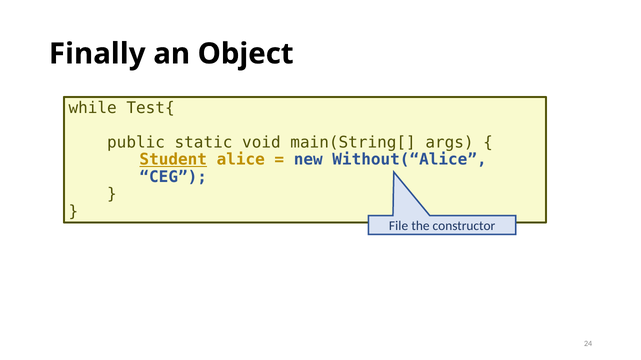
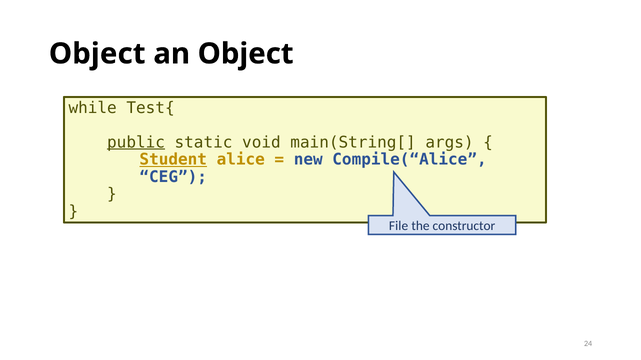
Finally: Finally -> Object (97, 54)
public underline: none -> present (136, 143)
Without(“Alice: Without(“Alice -> Compile(“Alice (410, 160)
